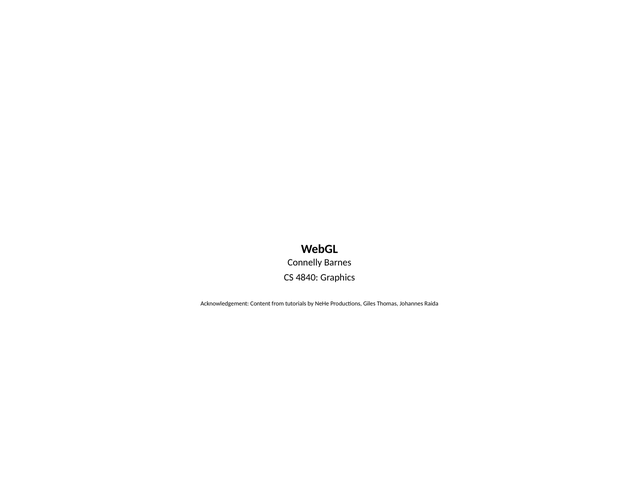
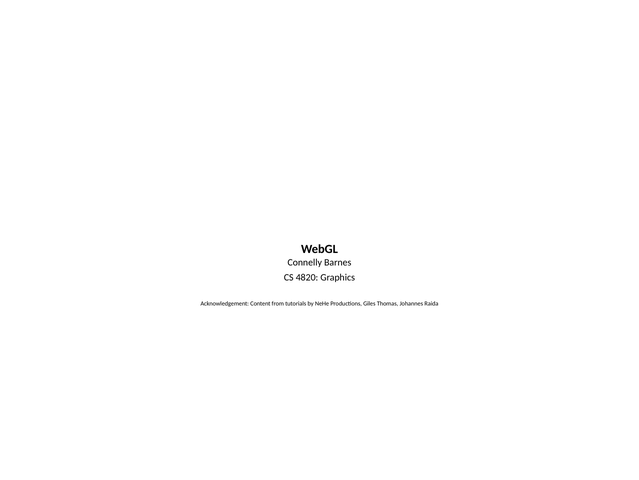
4840: 4840 -> 4820 (307, 277)
